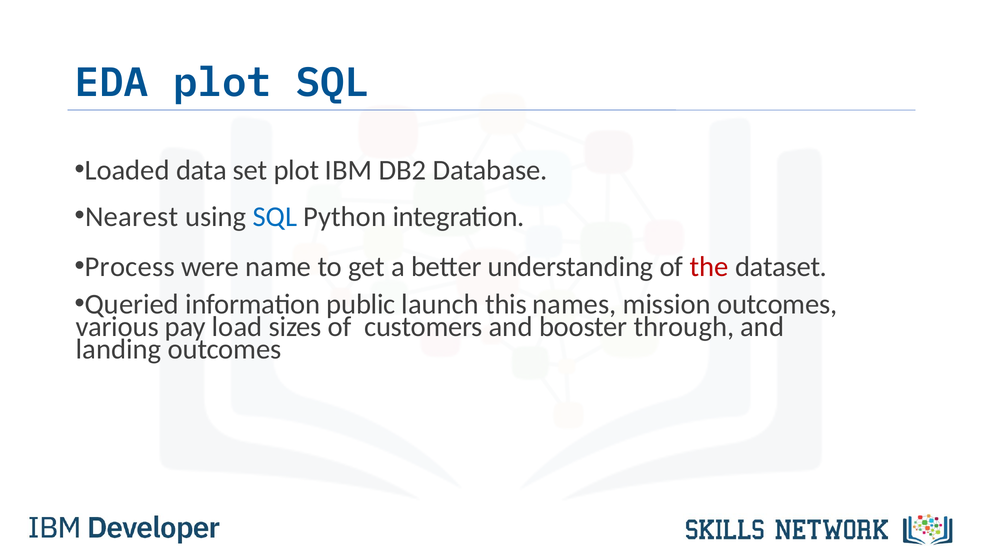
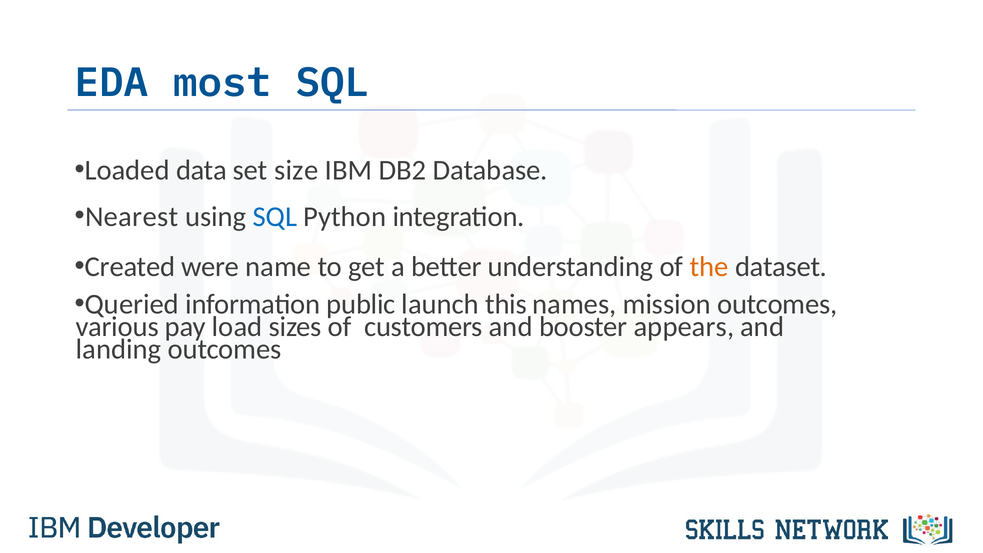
EDA plot: plot -> most (222, 83)
set plot: plot -> size (296, 170)
Process: Process -> Created (130, 267)
the colour: red -> orange (709, 267)
through: through -> appears (684, 327)
